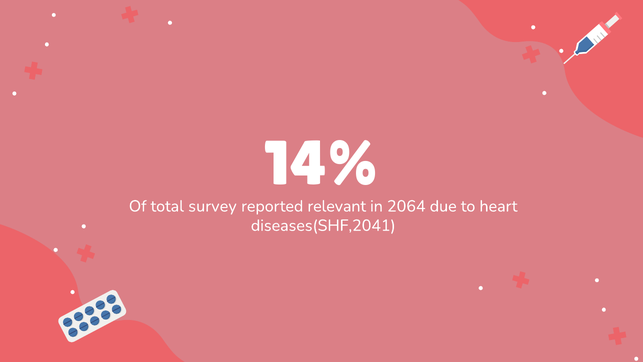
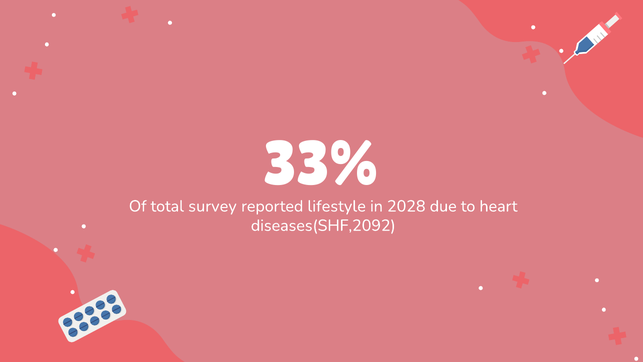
14%: 14% -> 33% (321, 164)
relevant: relevant -> lifestyle (337, 206)
2064: 2064 -> 2028 (406, 206)
diseases(SHF,2041: diseases(SHF,2041 -> diseases(SHF,2092 (323, 225)
